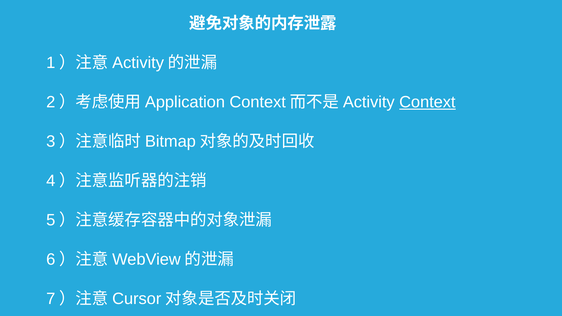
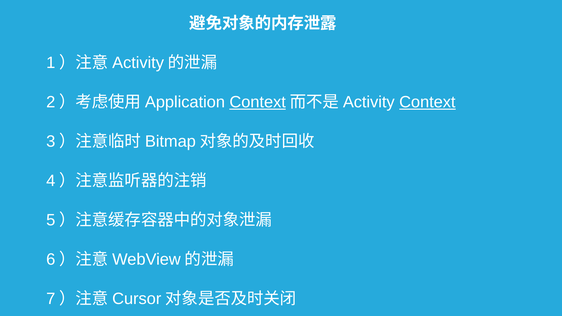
Context underline: none -> present (258, 102)
